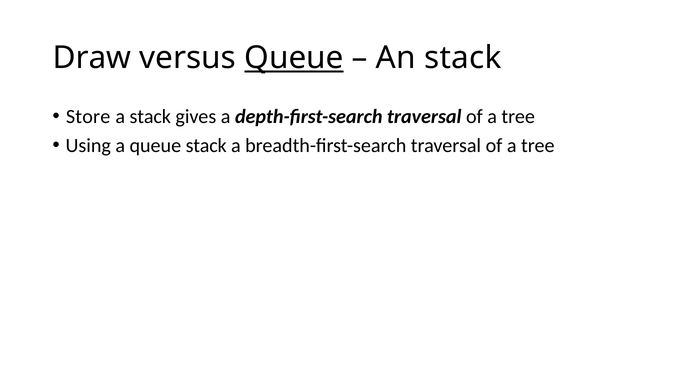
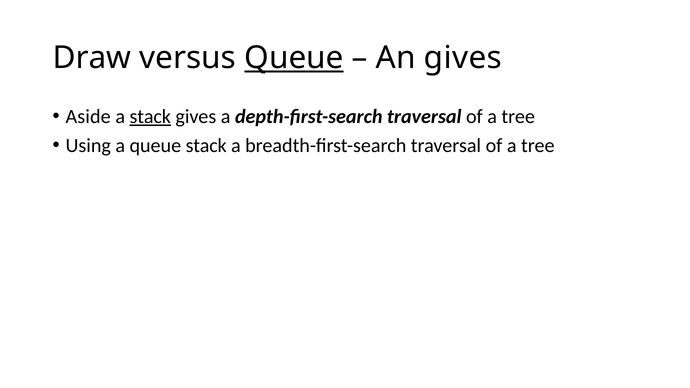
An stack: stack -> gives (463, 58)
Store: Store -> Aside (88, 117)
stack underline: none -> present (150, 117)
